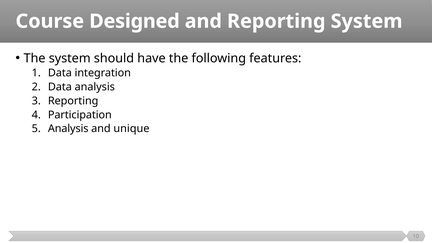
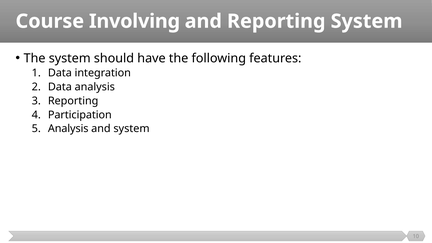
Designed: Designed -> Involving (134, 21)
and unique: unique -> system (131, 129)
